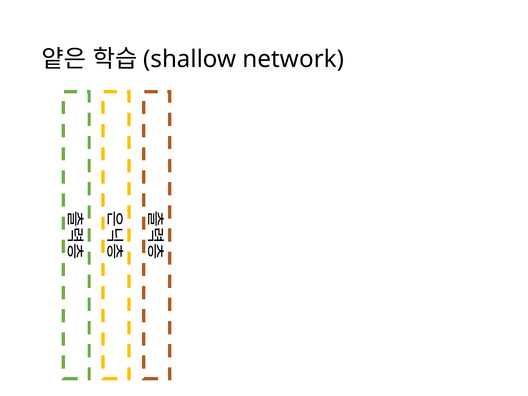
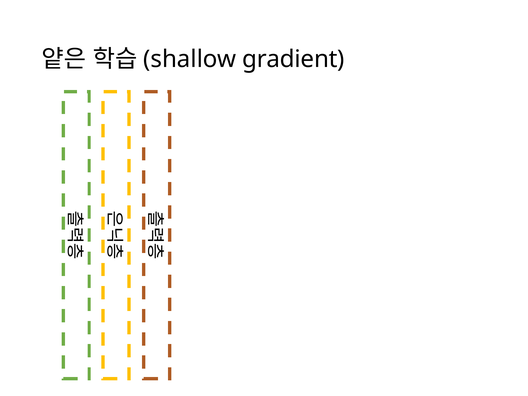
network: network -> gradient (293, 59)
